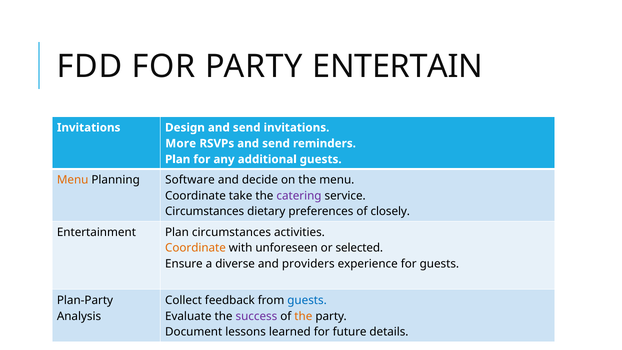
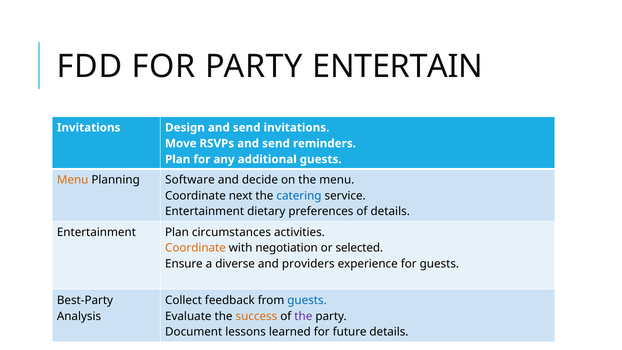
More: More -> Move (181, 143)
take: take -> next (241, 196)
catering colour: purple -> blue (299, 196)
Circumstances: Circumstances -> Entertainment (205, 212)
of closely: closely -> details (390, 212)
unforeseen: unforeseen -> negotiation (287, 248)
Plan-Party: Plan-Party -> Best-Party (85, 300)
success colour: purple -> orange (256, 316)
the colour: orange -> purple (303, 316)
